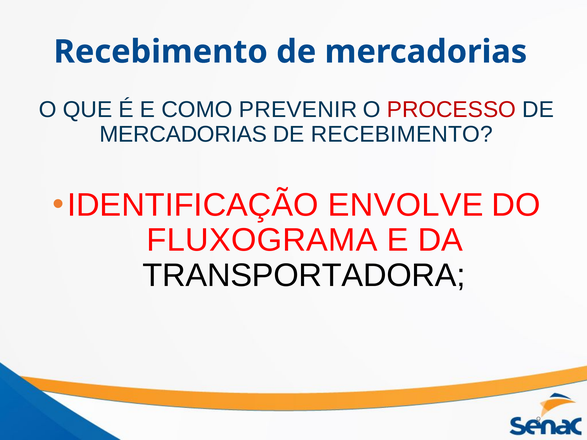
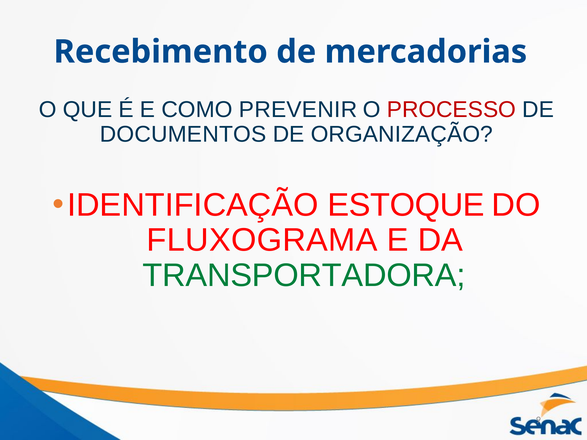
MERCADORIAS: MERCADORIAS -> DOCUMENTOS (183, 134)
DE RECEBIMENTO: RECEBIMENTO -> ORGANIZAÇÃO (402, 134)
ENVOLVE: ENVOLVE -> ESTOQUE (406, 205)
TRANSPORTADORA colour: black -> green (304, 275)
